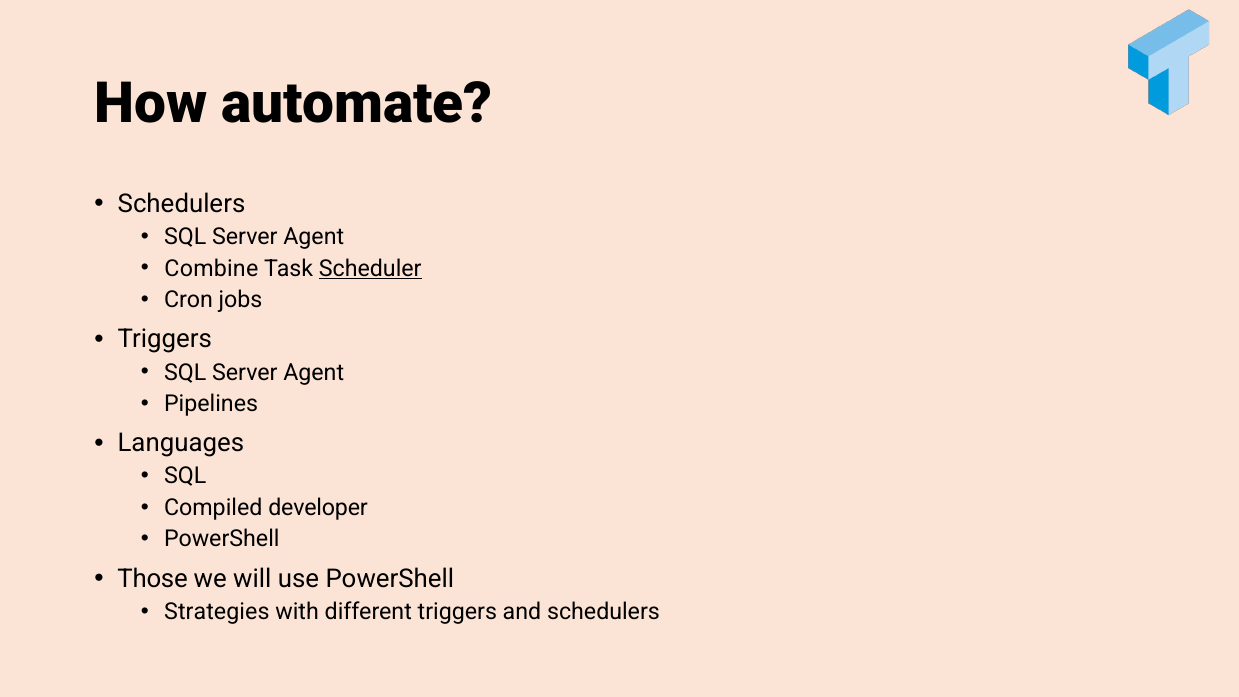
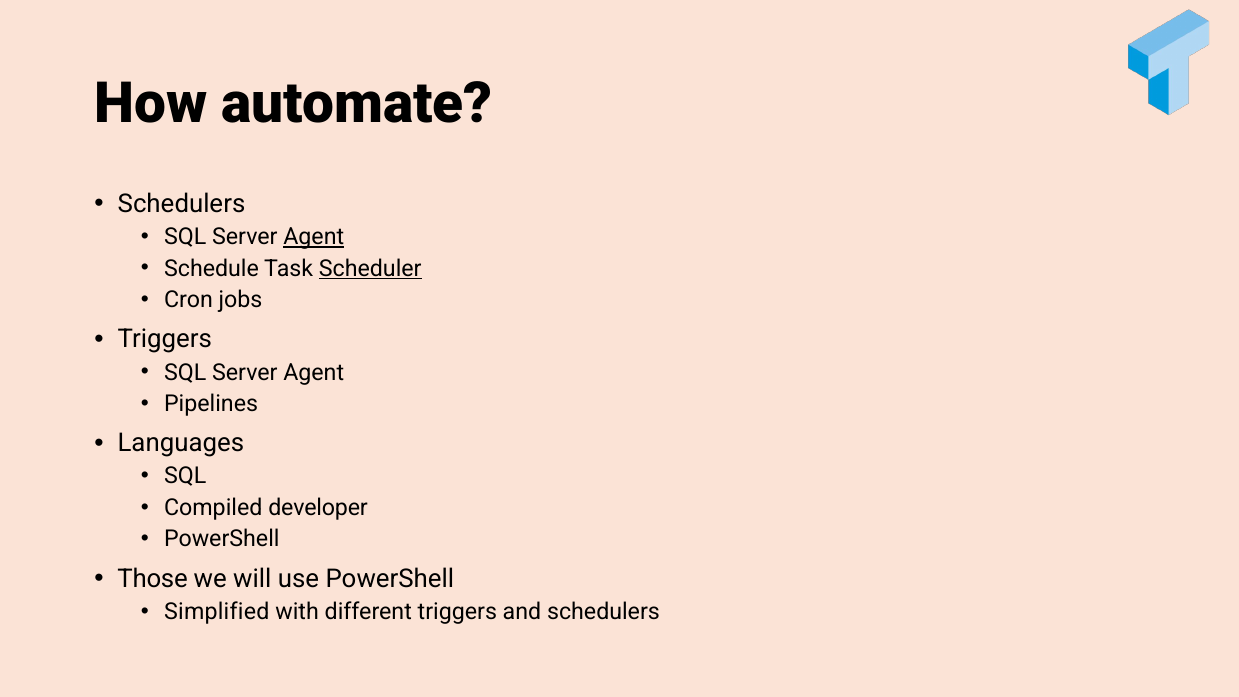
Agent underline: none -> present (314, 237)
Combine: Combine -> Schedule (212, 268)
Strategies: Strategies -> Simplified (217, 612)
